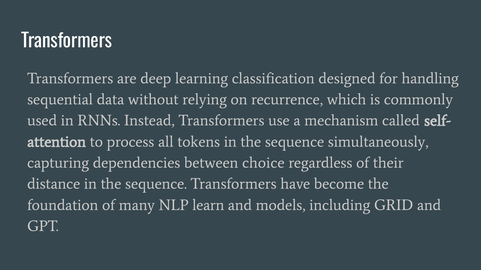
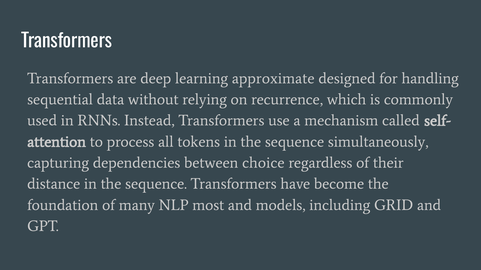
classification: classification -> approximate (273, 78)
learn: learn -> most (208, 205)
